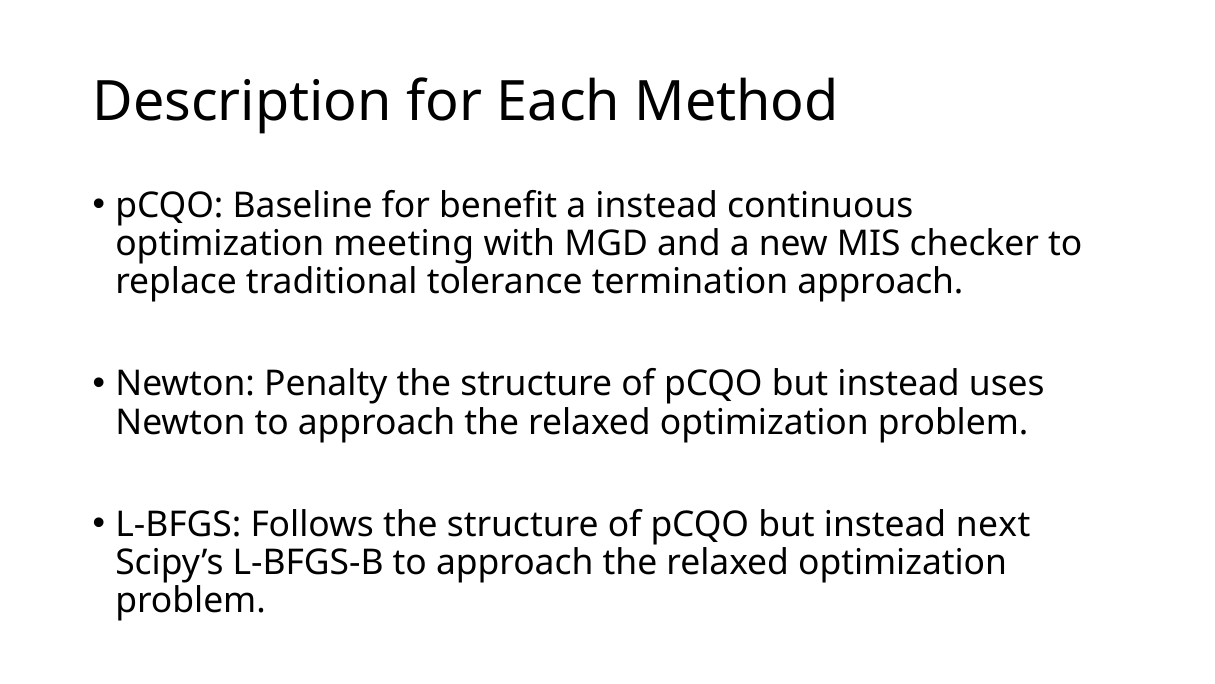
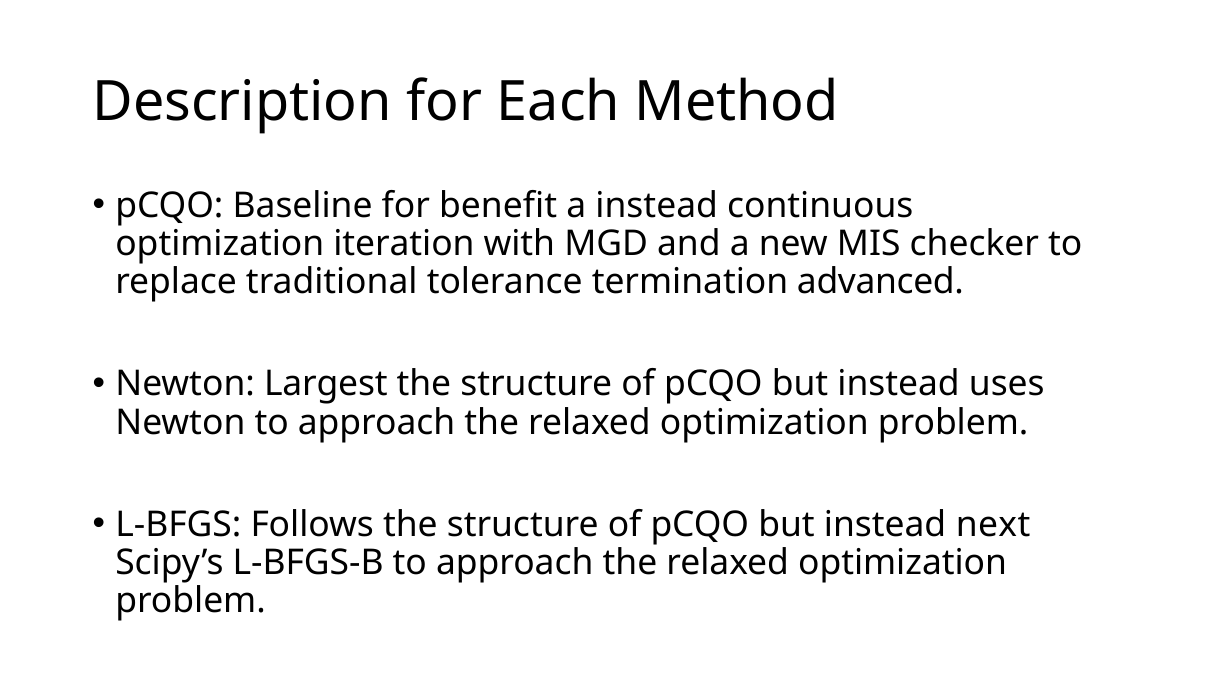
meeting: meeting -> iteration (404, 244)
termination approach: approach -> advanced (880, 282)
Penalty: Penalty -> Largest (326, 384)
